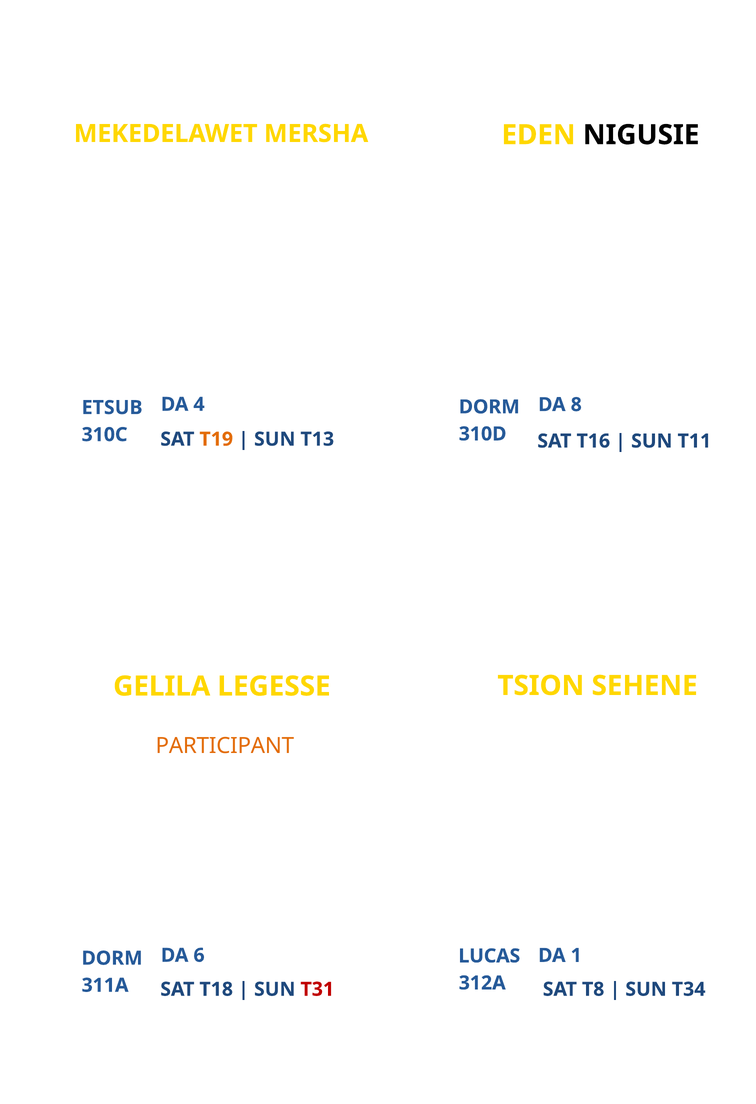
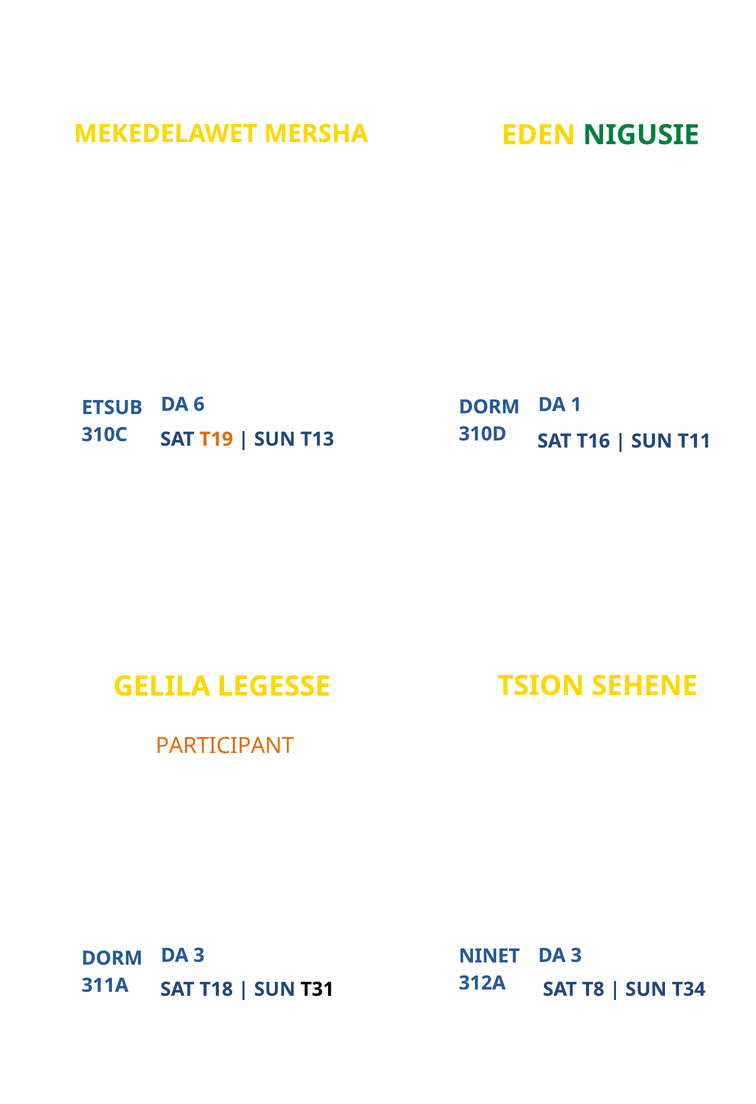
NIGUSIE colour: black -> green (641, 135)
4: 4 -> 6 (199, 404)
8: 8 -> 1 (576, 405)
6: 6 -> 3 (199, 955)
1: 1 -> 3 (576, 955)
LUCAS: LUCAS -> NINET (489, 956)
T31 colour: red -> black (317, 989)
